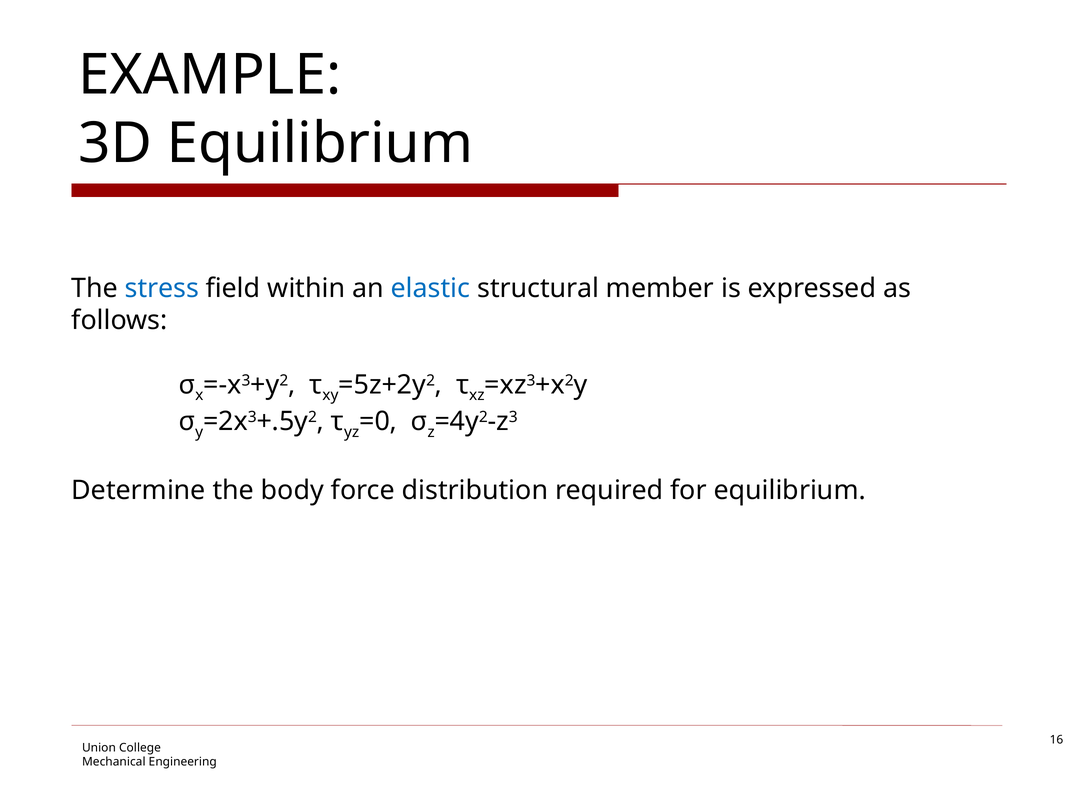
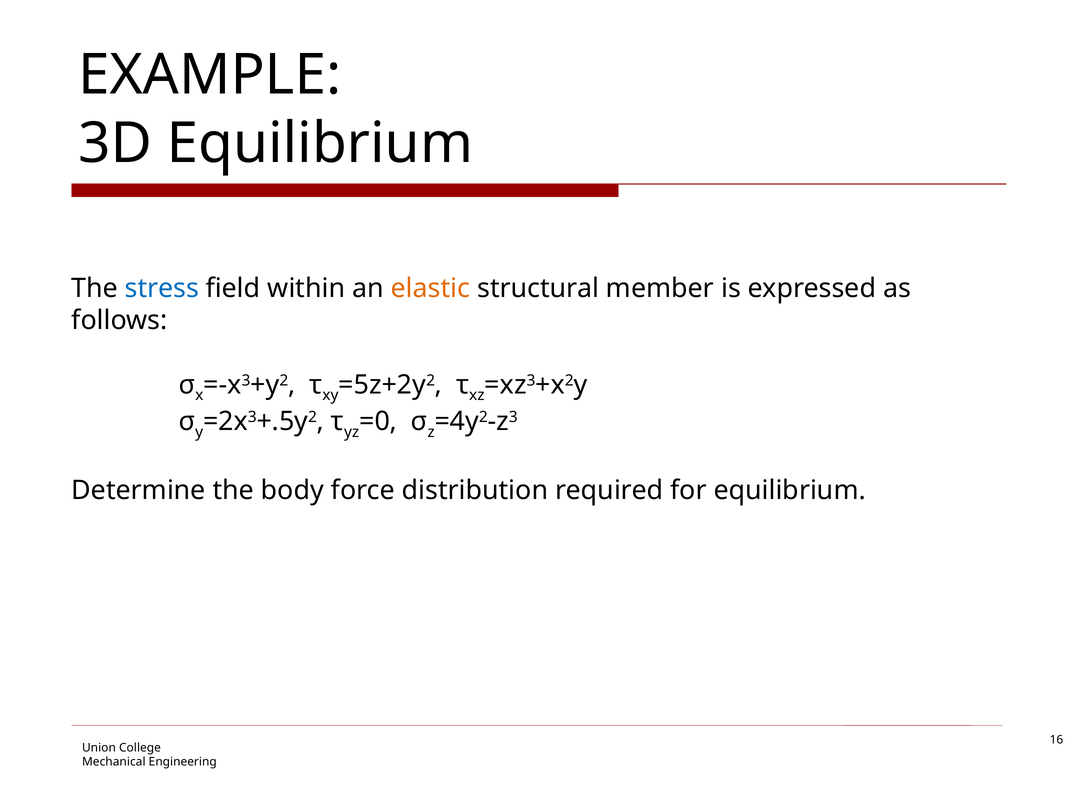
elastic colour: blue -> orange (431, 288)
